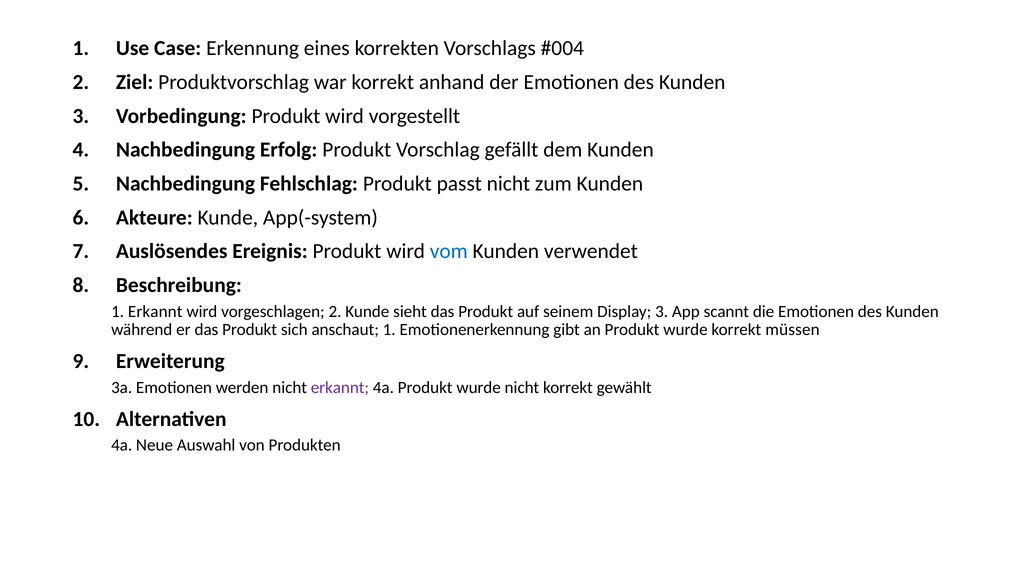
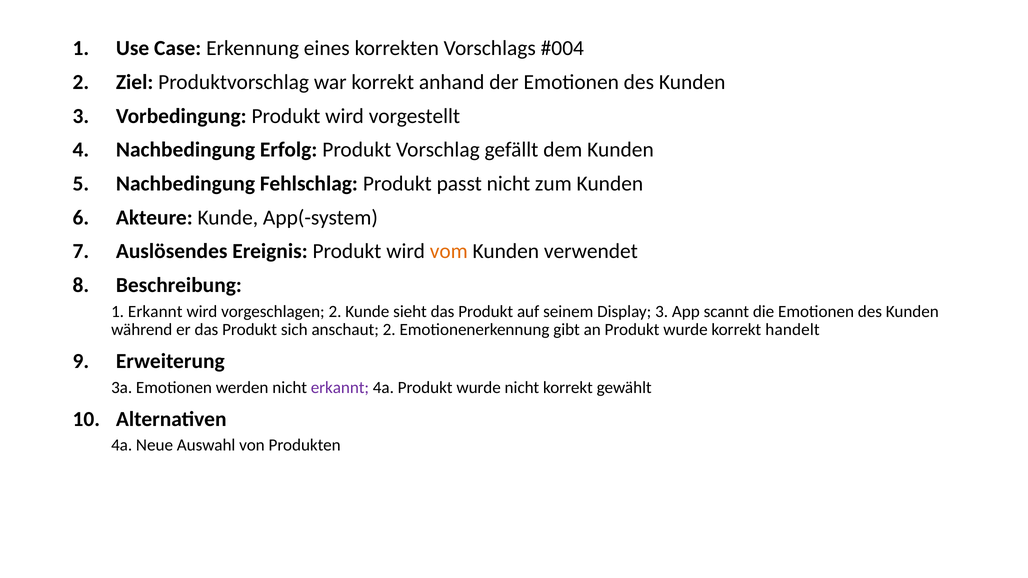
vom colour: blue -> orange (449, 251)
anschaut 1: 1 -> 2 (389, 330)
müssen: müssen -> handelt (793, 330)
